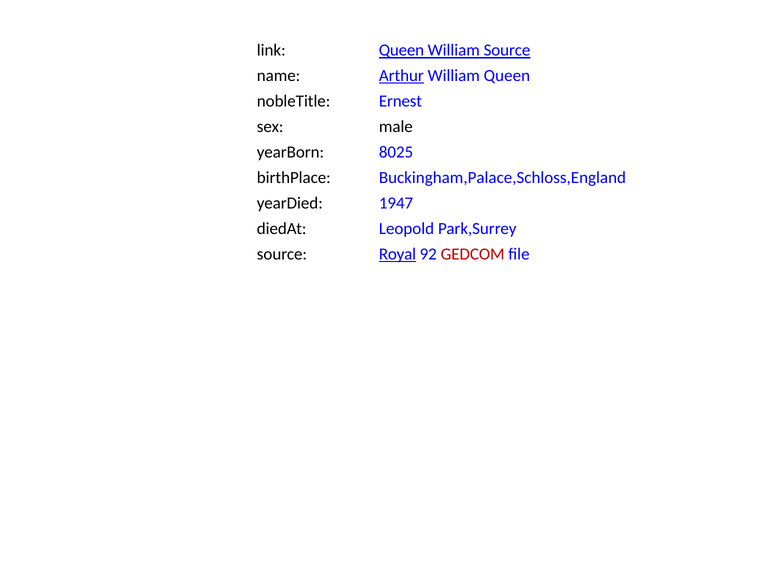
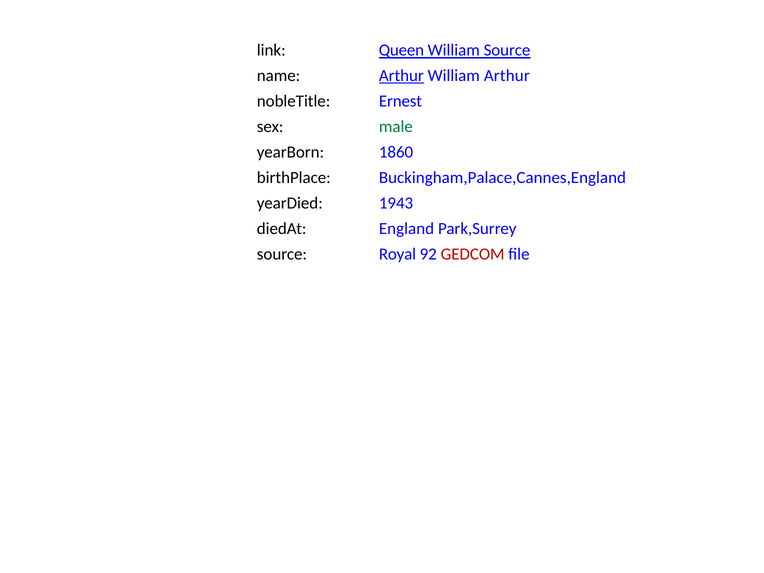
William Queen: Queen -> Arthur (507, 76)
male colour: black -> green (396, 127)
8025: 8025 -> 1860 (396, 152)
Buckingham,Palace,Schloss,England: Buckingham,Palace,Schloss,England -> Buckingham,Palace,Cannes,England (502, 178)
1947: 1947 -> 1943 (396, 203)
Leopold: Leopold -> England (407, 229)
Royal underline: present -> none (397, 254)
